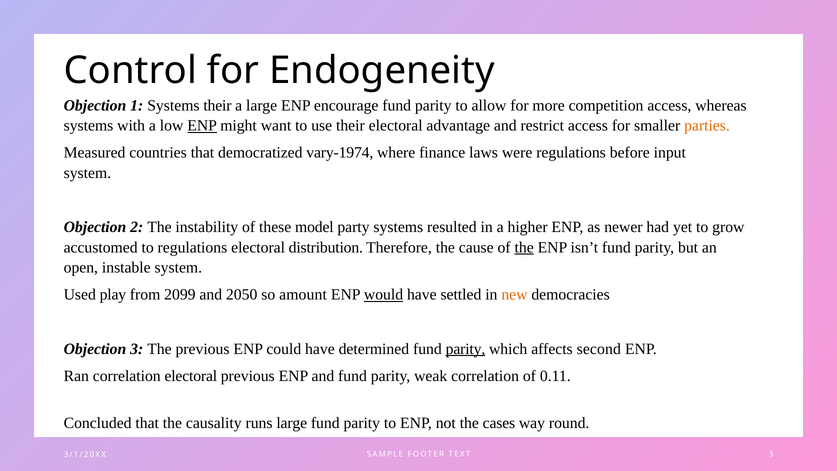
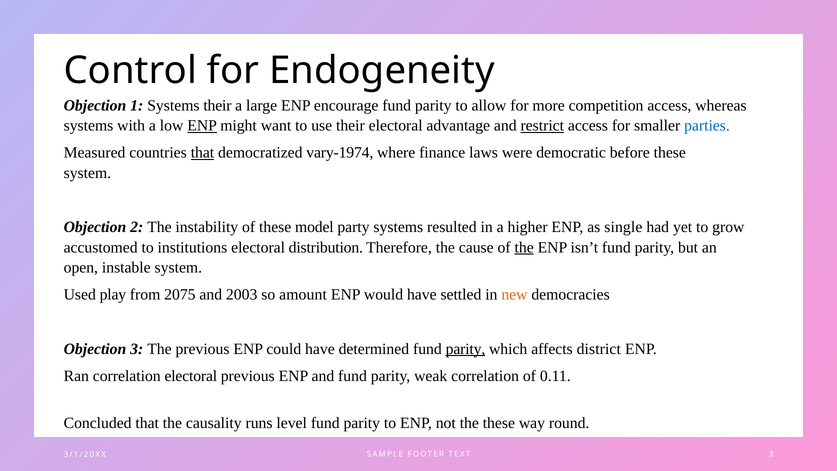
restrict underline: none -> present (542, 126)
parties colour: orange -> blue (707, 126)
that underline: none -> present (202, 153)
were regulations: regulations -> democratic (571, 153)
before input: input -> these (670, 153)
newer: newer -> single (623, 227)
to regulations: regulations -> institutions (192, 247)
2099: 2099 -> 2075 (180, 295)
2050: 2050 -> 2003 (242, 295)
would underline: present -> none (384, 295)
second: second -> district (599, 349)
runs large: large -> level (292, 423)
the cases: cases -> these (499, 423)
